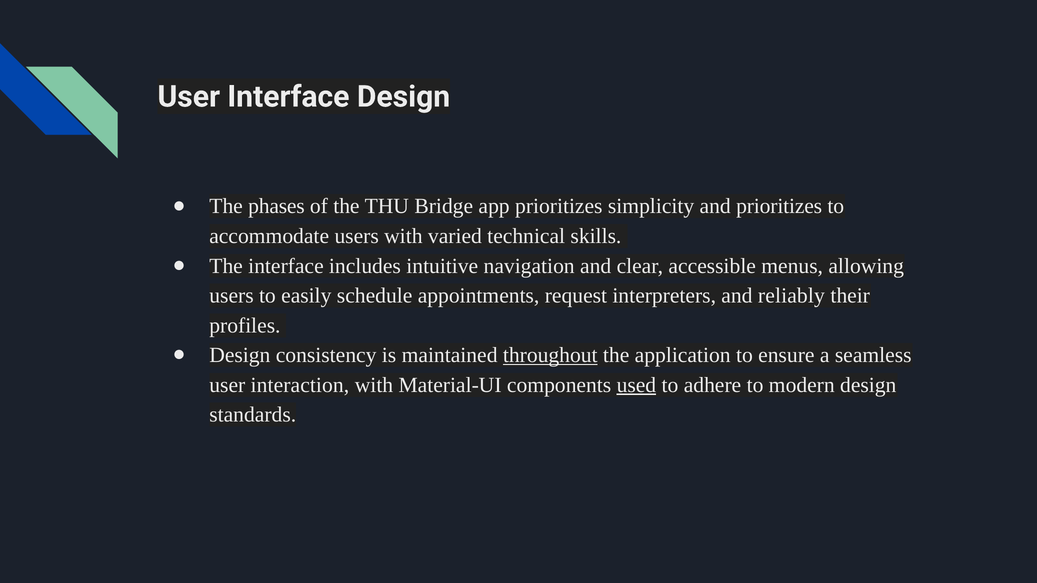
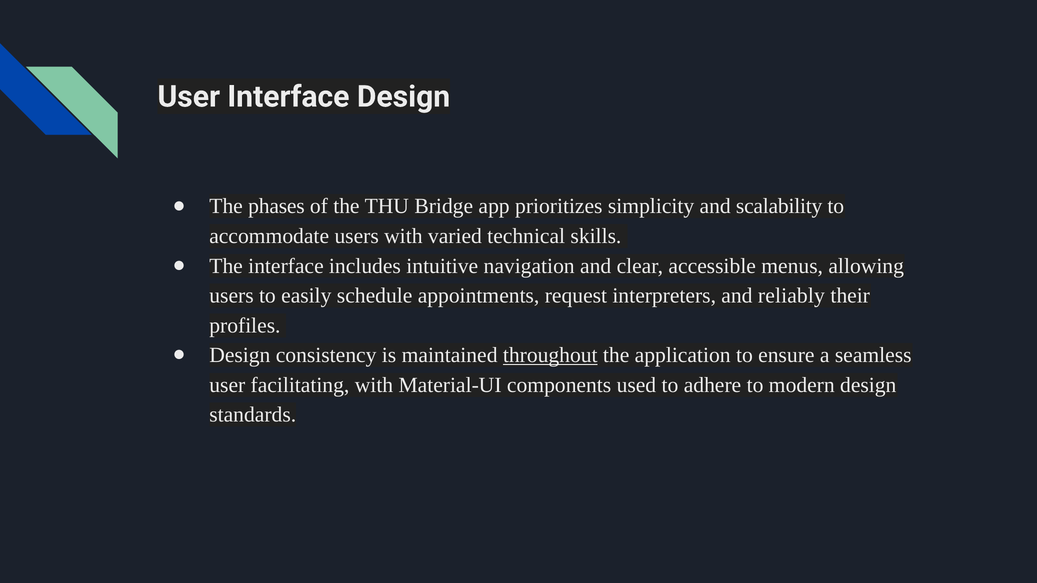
and prioritizes: prioritizes -> scalability (779, 206)
interaction: interaction -> facilitating (300, 385)
used underline: present -> none (636, 385)
